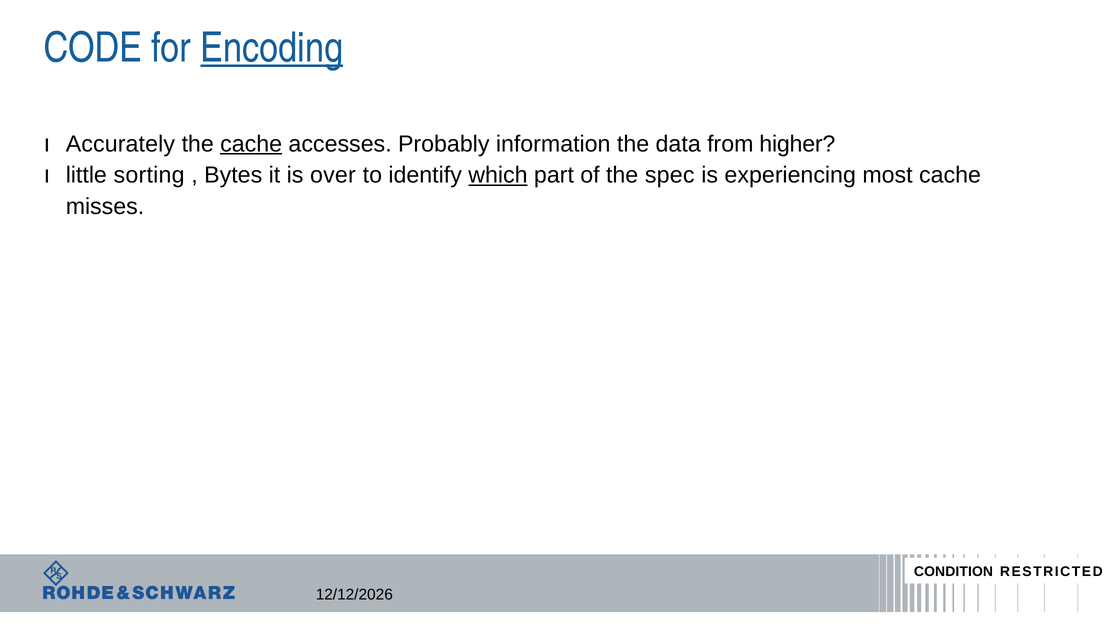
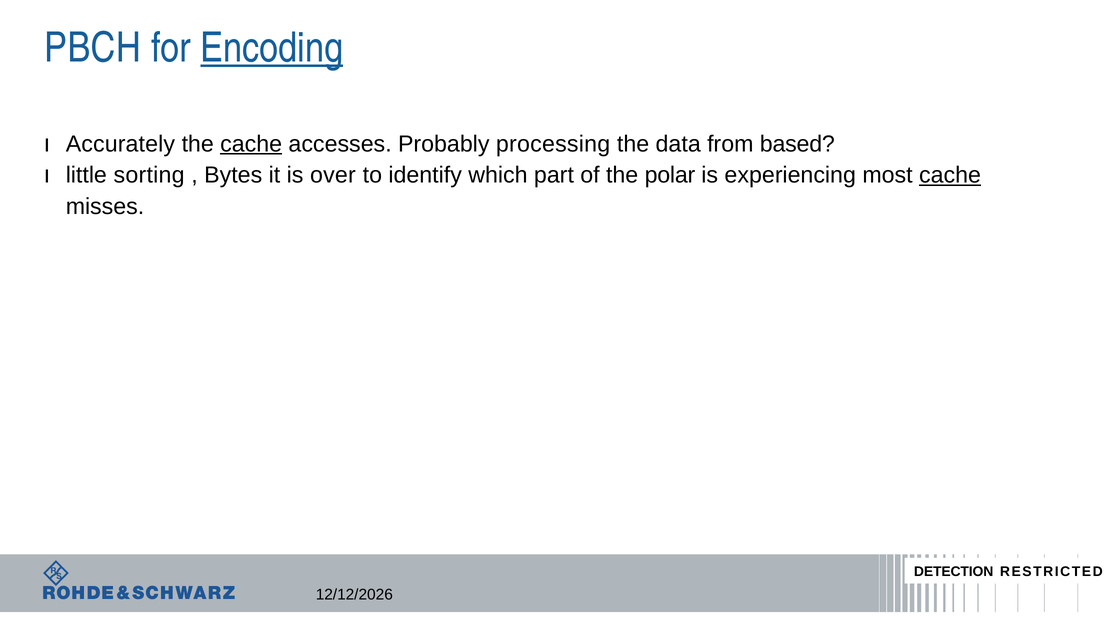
CODE: CODE -> PBCH (93, 48)
information: information -> processing (553, 144)
higher: higher -> based (797, 144)
which underline: present -> none (498, 175)
spec: spec -> polar (670, 175)
cache underline: none -> present (950, 175)
CONDITION: CONDITION -> DETECTION (954, 571)
